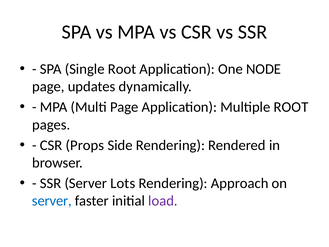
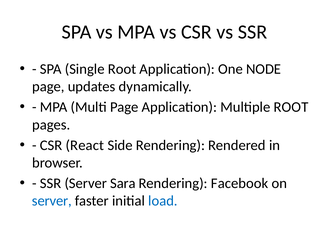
Props: Props -> React (85, 145)
Lots: Lots -> Sara (123, 183)
Approach: Approach -> Facebook (240, 183)
load colour: purple -> blue (163, 201)
